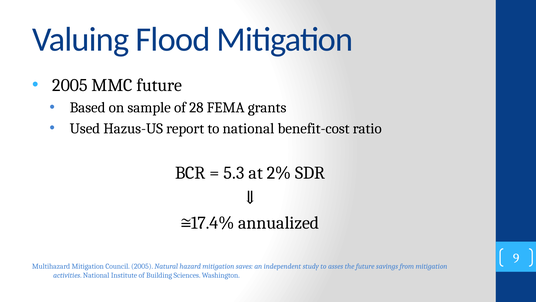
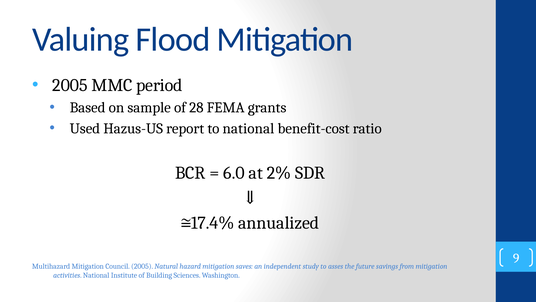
MMC future: future -> period (159, 85)
5.3: 5.3 -> 6.0 (234, 173)
